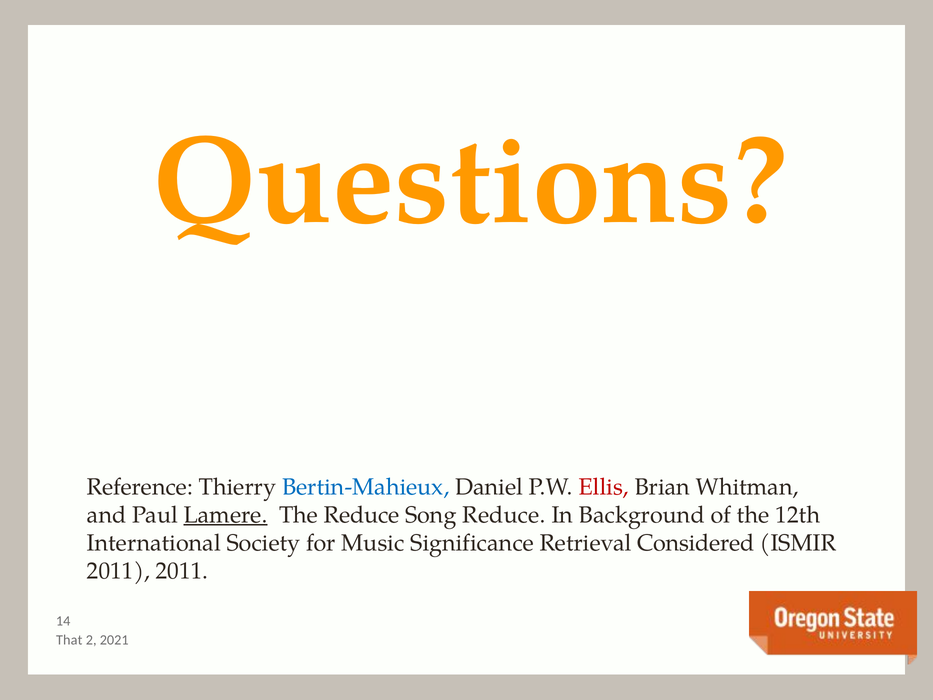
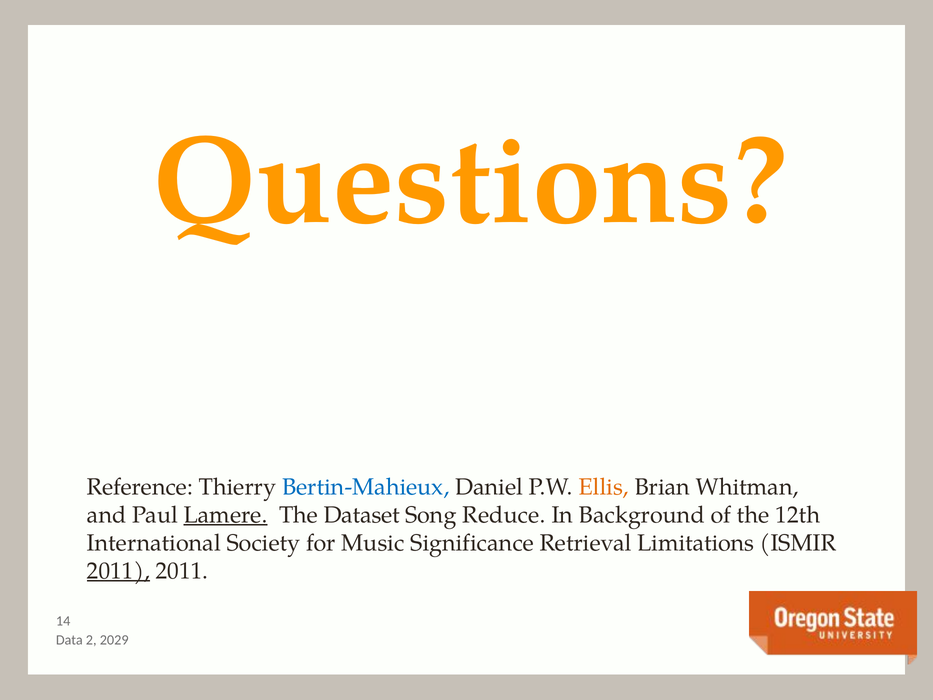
Ellis colour: red -> orange (604, 487)
The Reduce: Reduce -> Dataset (362, 515)
Considered: Considered -> Limitations (696, 543)
2011 underline: none -> present (118, 571)
That: That -> Data (69, 640)
2021: 2021 -> 2029 (114, 640)
